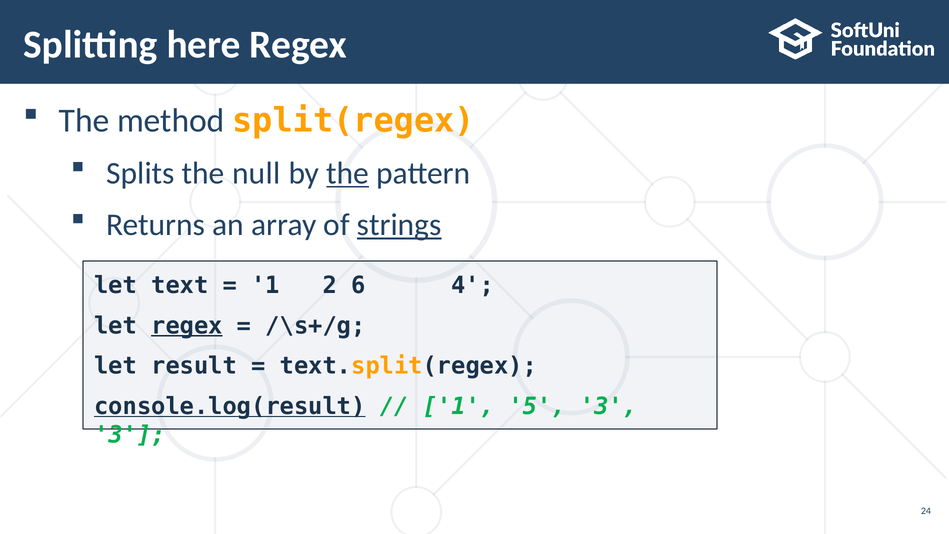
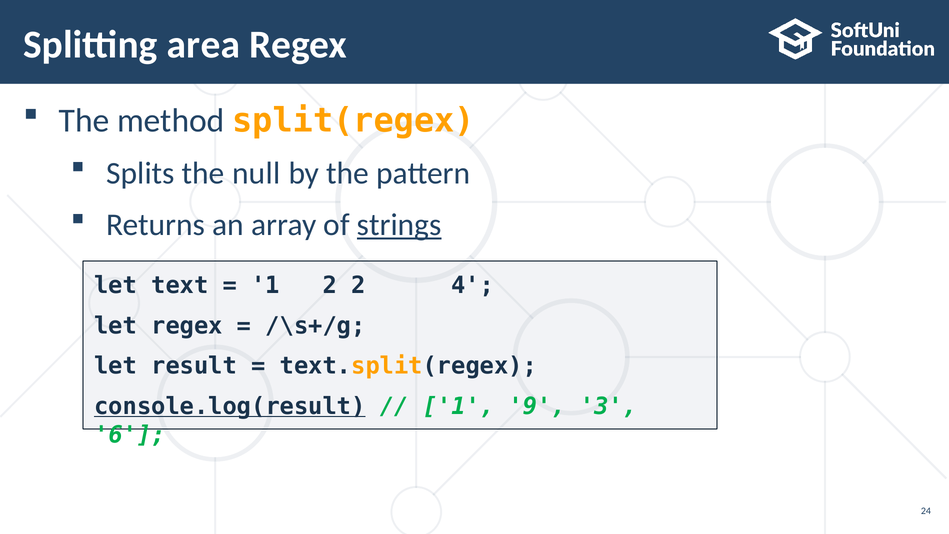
here: here -> area (203, 45)
the underline: present -> none (348, 173)
2 6: 6 -> 2 (358, 285)
regex underline: present -> none (187, 326)
5: 5 -> 9 (537, 406)
3: 3 -> 6 (130, 435)
